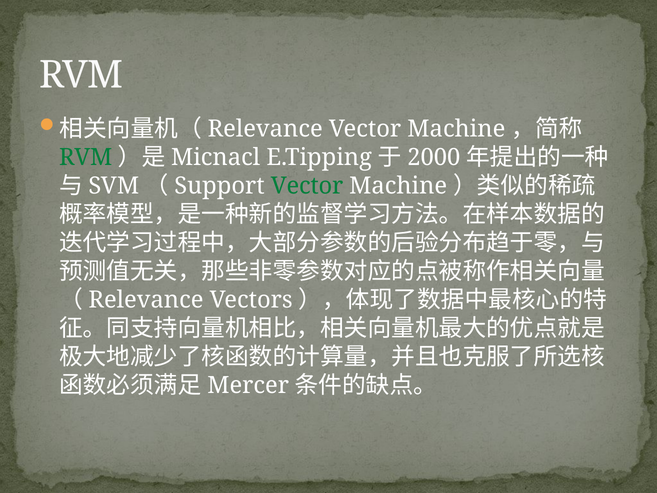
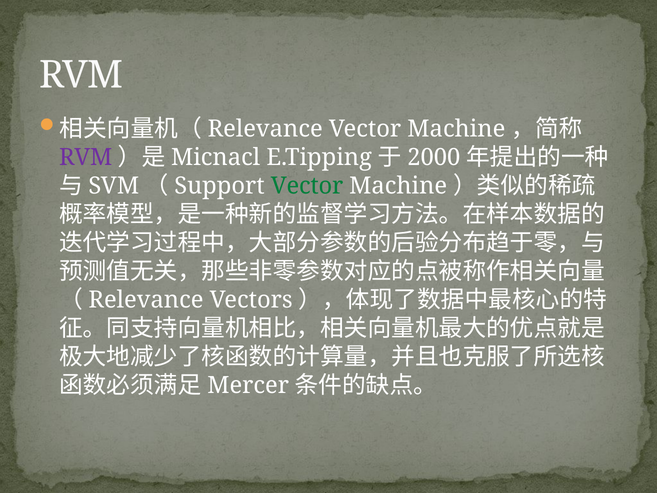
RVM colour: green -> purple (86, 157)
